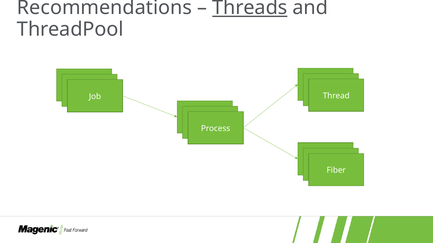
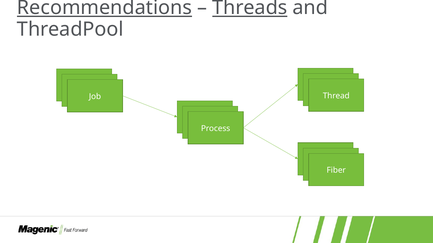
Recommendations underline: none -> present (104, 8)
